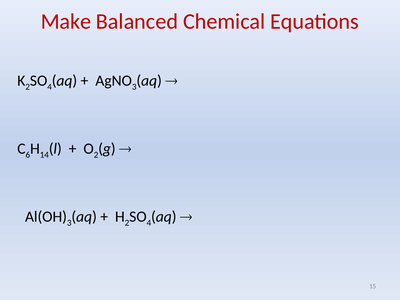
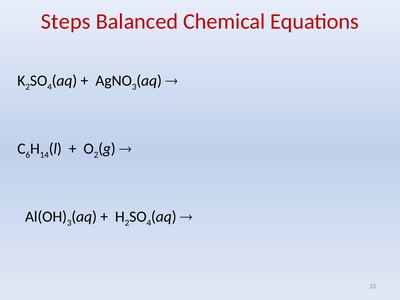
Make: Make -> Steps (66, 22)
